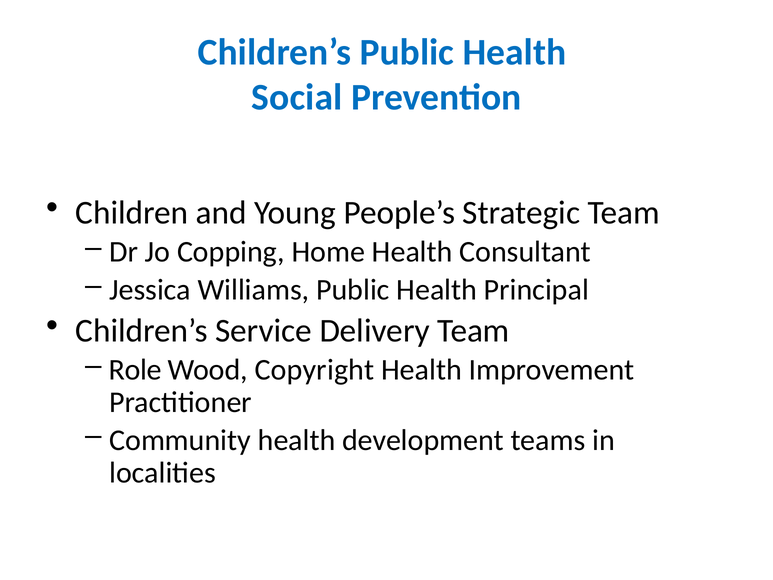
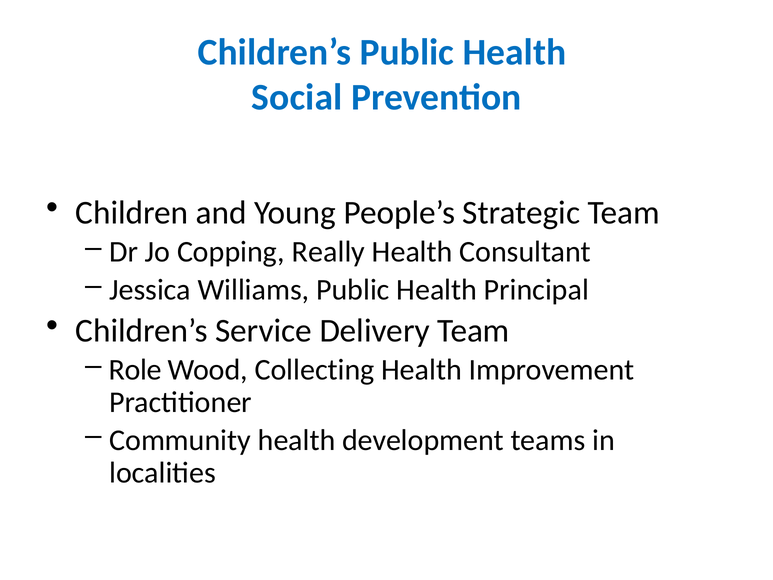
Home: Home -> Really (328, 252)
Copyright: Copyright -> Collecting (315, 370)
